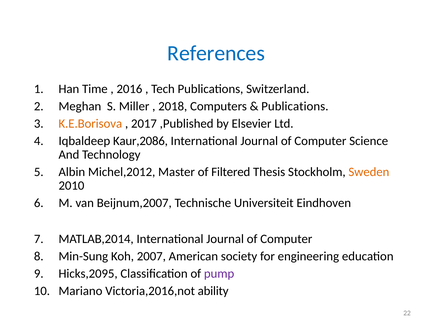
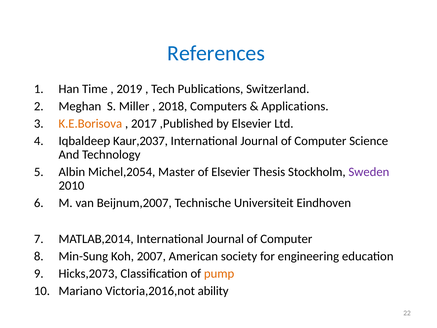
2016: 2016 -> 2019 (129, 89)
Publications: Publications -> Applications (295, 106)
Kaur,2086: Kaur,2086 -> Kaur,2037 (140, 141)
Michel,2012: Michel,2012 -> Michel,2054 (122, 172)
of Filtered: Filtered -> Elsevier (231, 172)
Sweden colour: orange -> purple (369, 172)
Hicks,2095: Hicks,2095 -> Hicks,2073 (88, 273)
pump colour: purple -> orange (219, 273)
